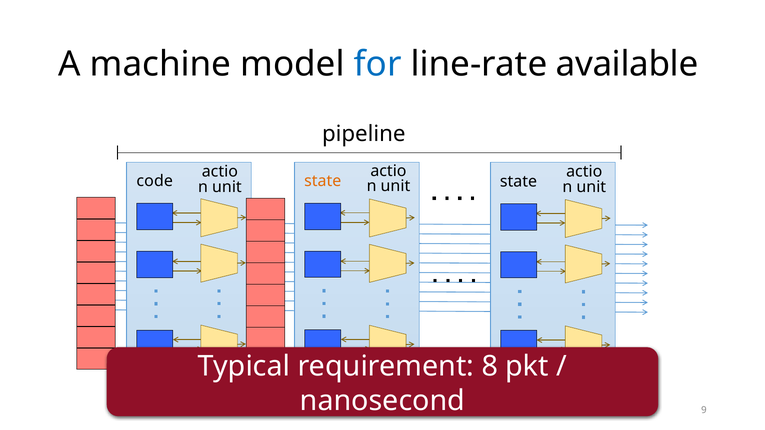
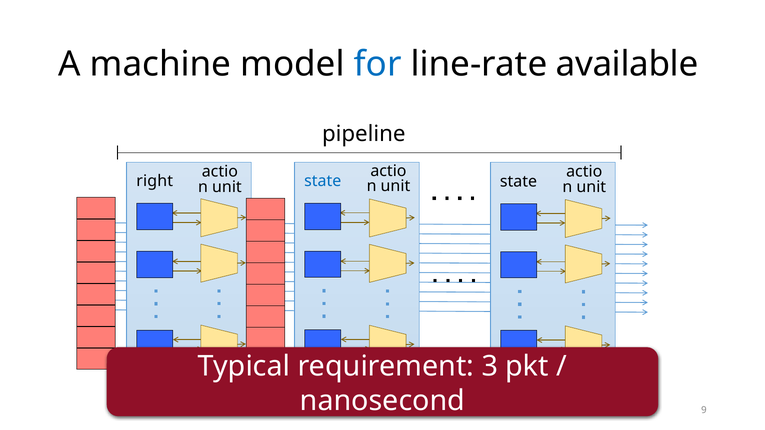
state colour: orange -> blue (323, 181)
code: code -> right (155, 181)
8: 8 -> 3 (490, 367)
